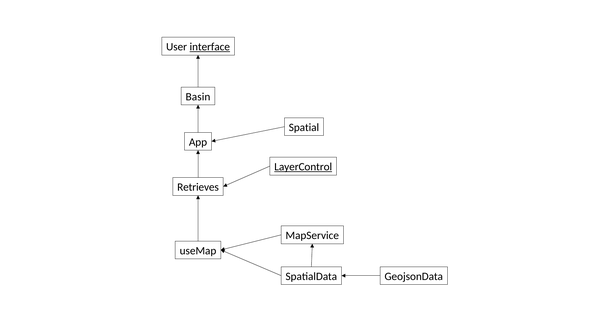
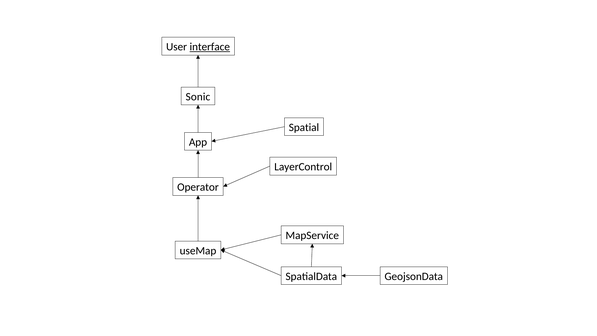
Basin: Basin -> Sonic (198, 97)
LayerControl underline: present -> none (303, 167)
Retrieves: Retrieves -> Operator (198, 187)
